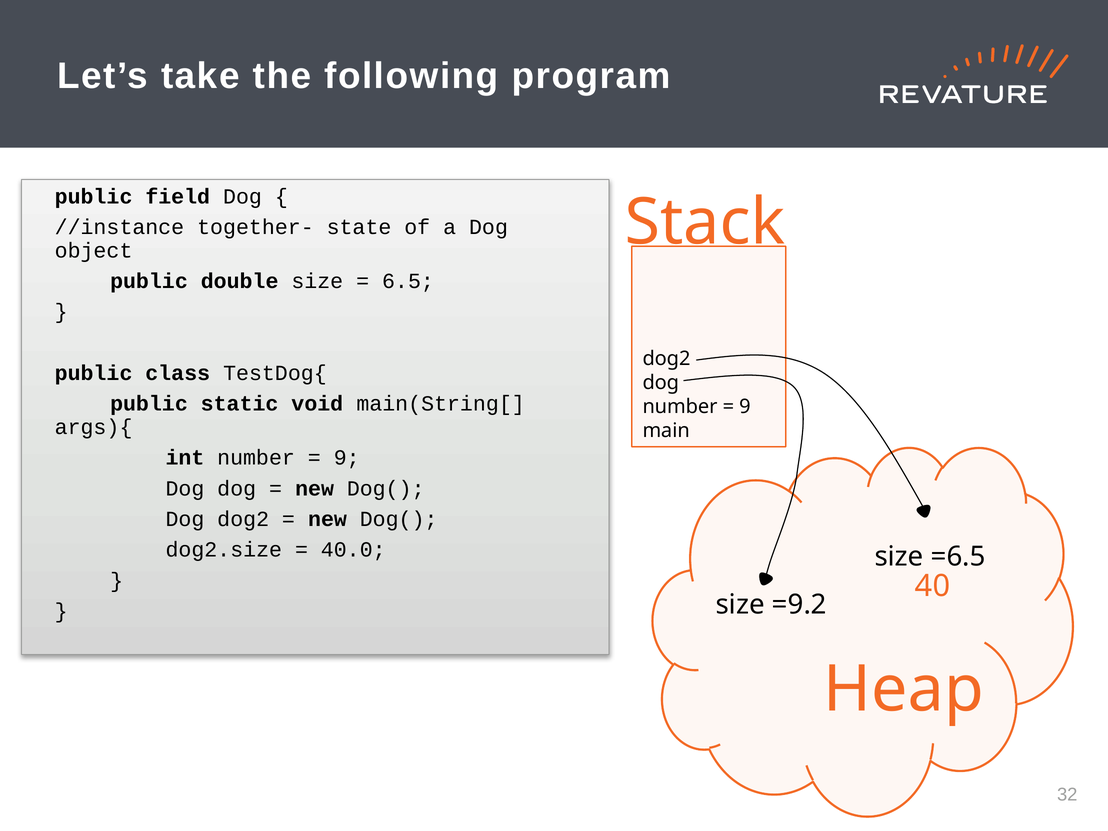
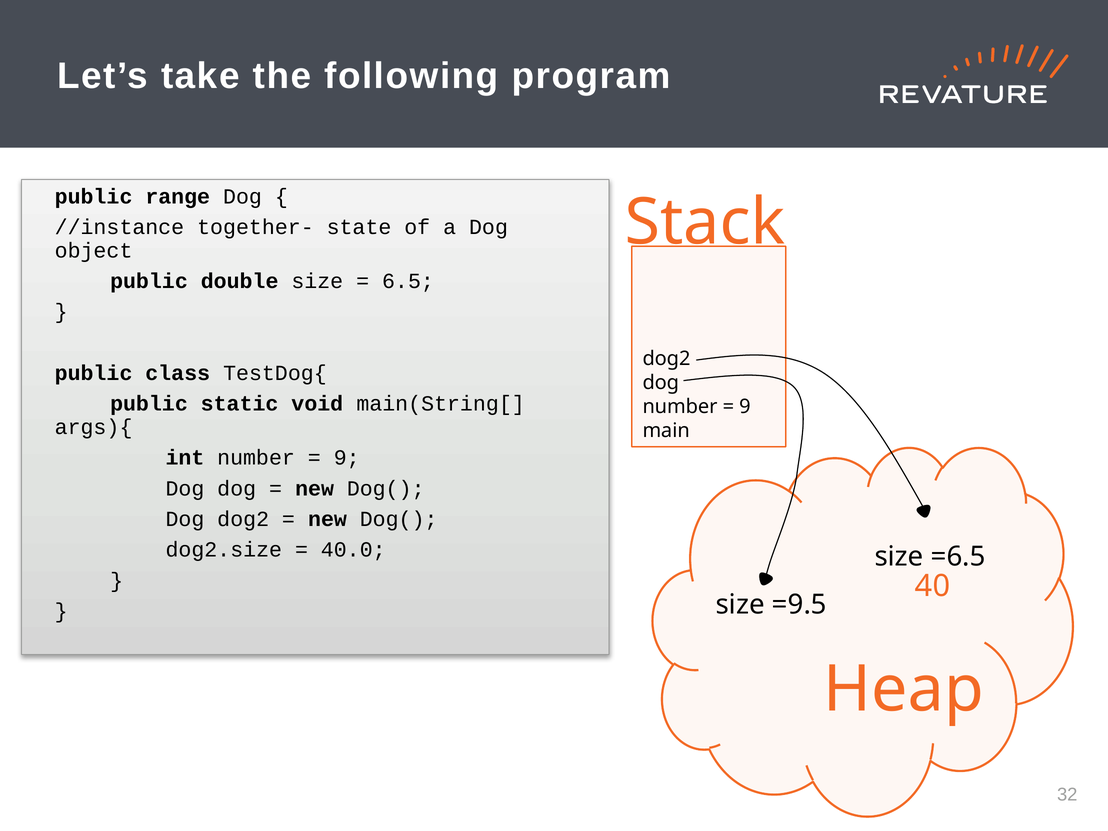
field: field -> range (178, 197)
=9.2: =9.2 -> =9.5 (799, 605)
